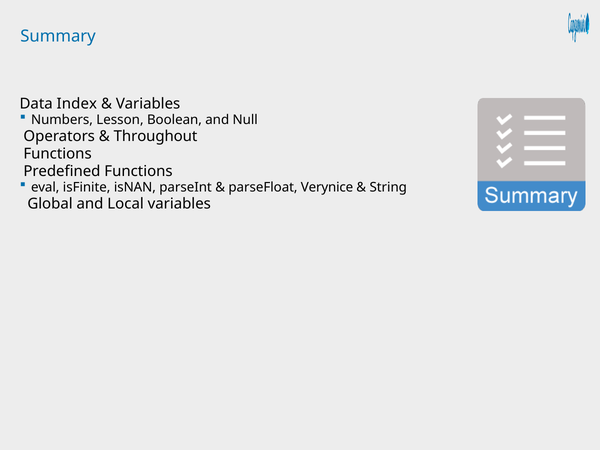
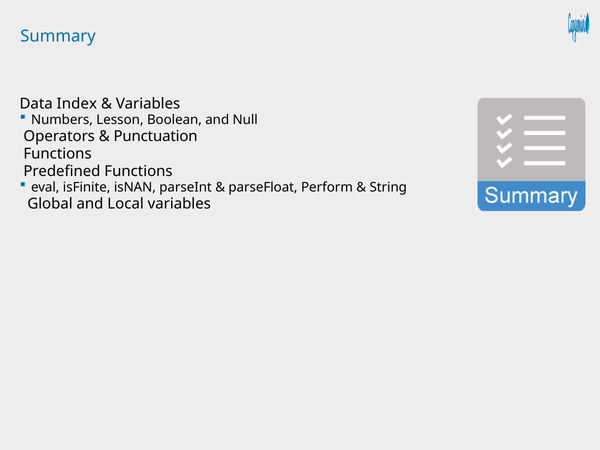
Throughout: Throughout -> Punctuation (156, 136)
Verynice: Verynice -> Perform (327, 187)
